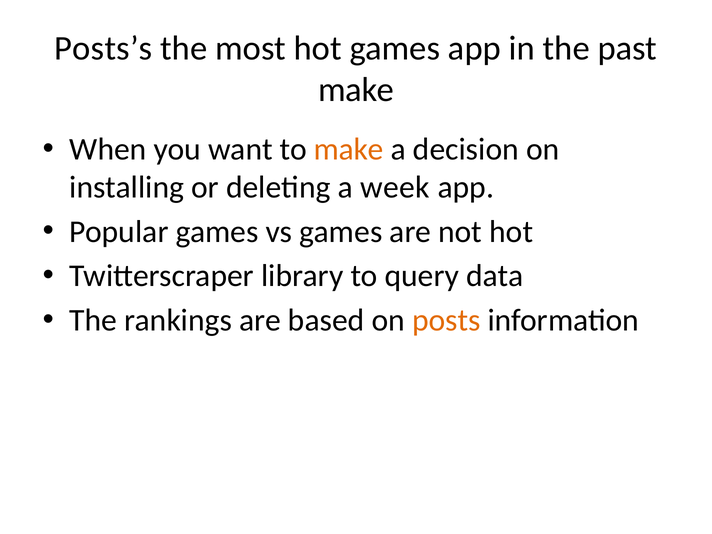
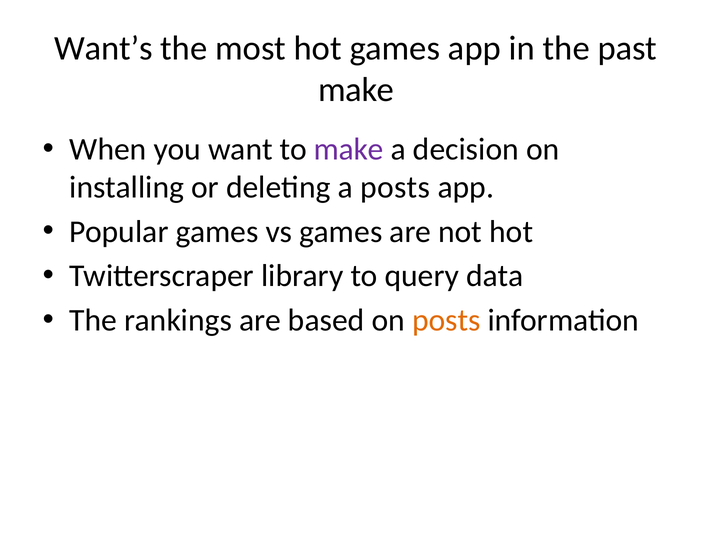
Posts’s: Posts’s -> Want’s (104, 48)
make colour: orange -> purple (349, 149)
a week: week -> posts (395, 187)
